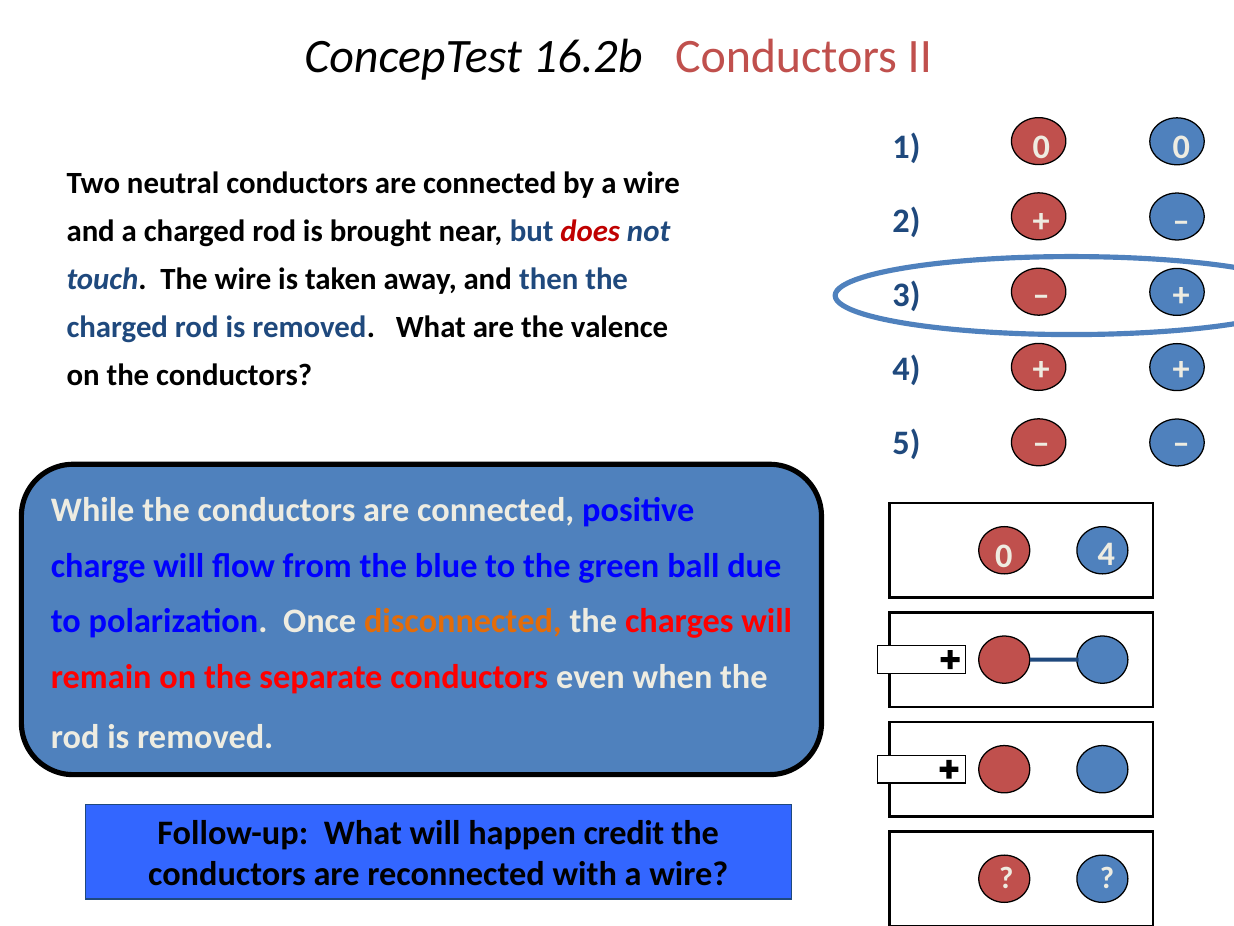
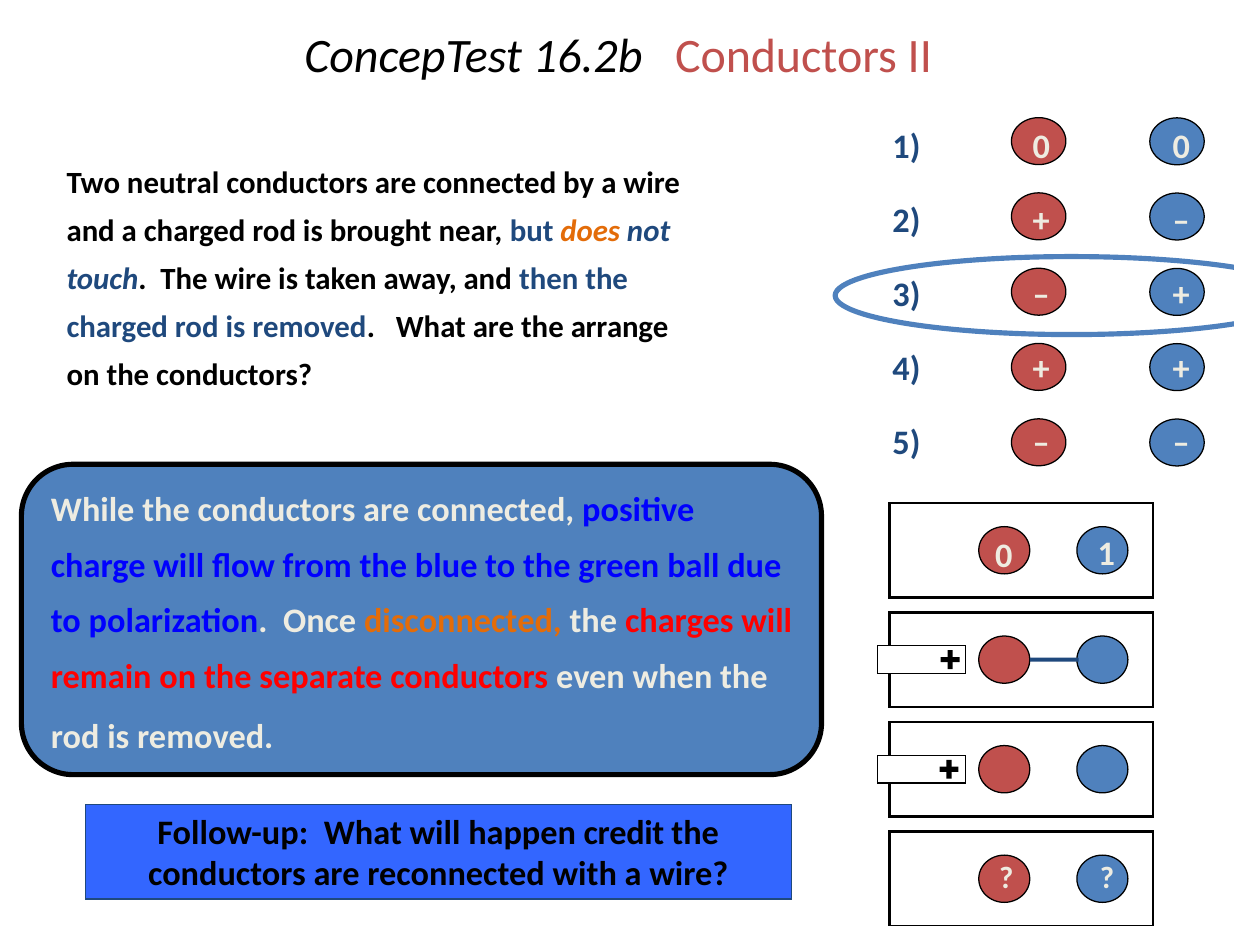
does colour: red -> orange (590, 231)
valence: valence -> arrange (620, 327)
0 4: 4 -> 1 (1106, 554)
